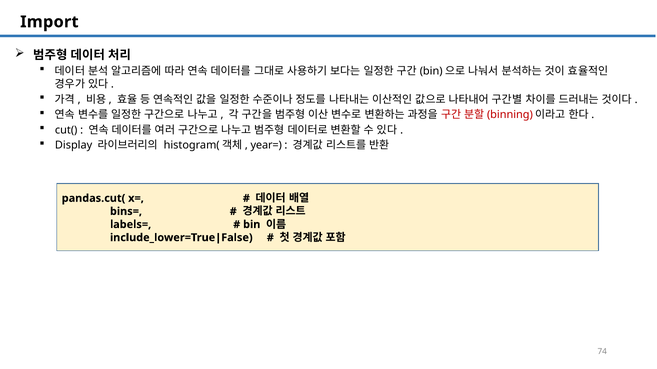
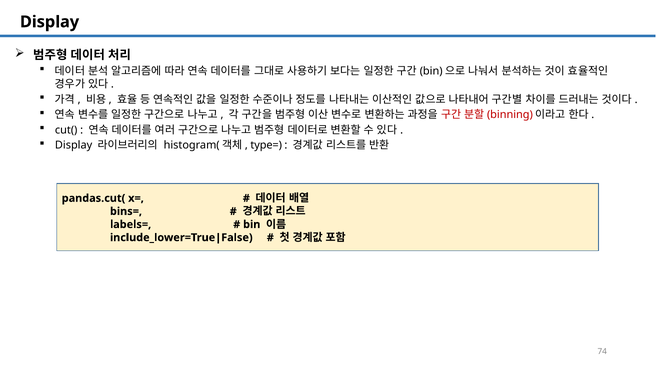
Import: Import -> Display (50, 22)
year=: year= -> type= (266, 146)
